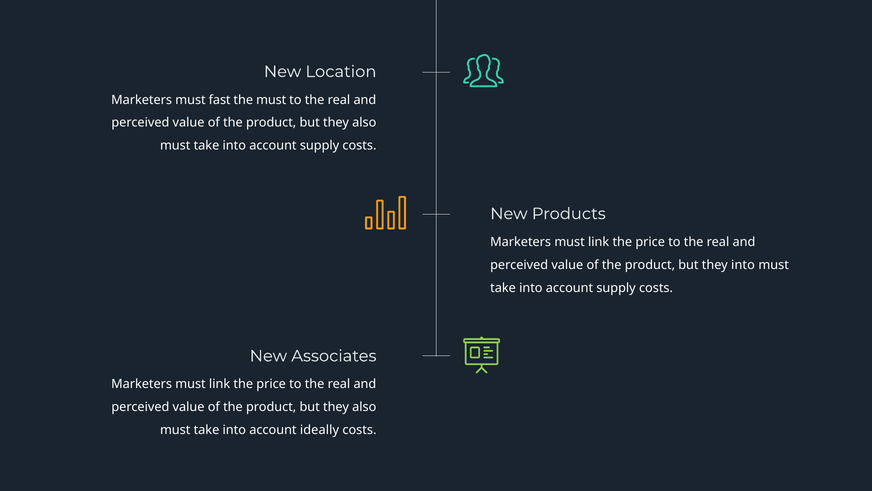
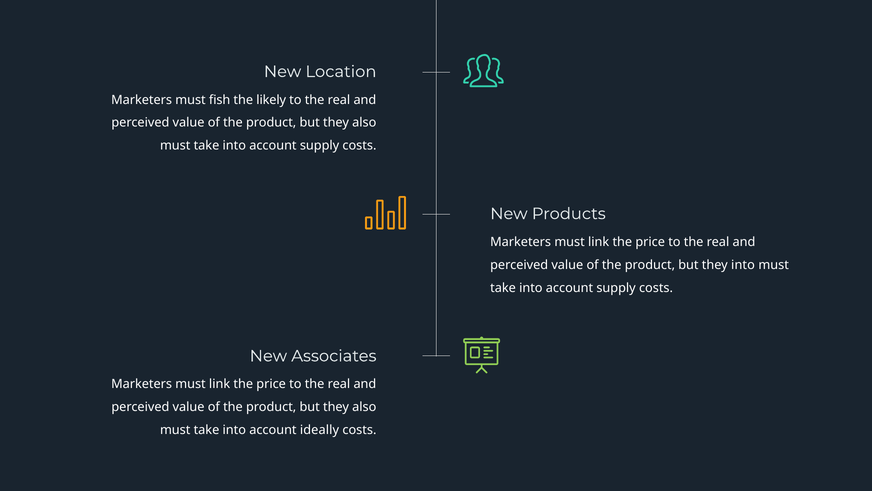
fast: fast -> fish (220, 100)
the must: must -> likely (271, 100)
